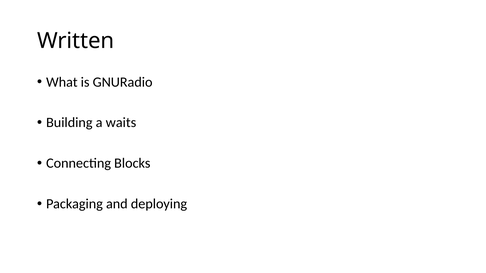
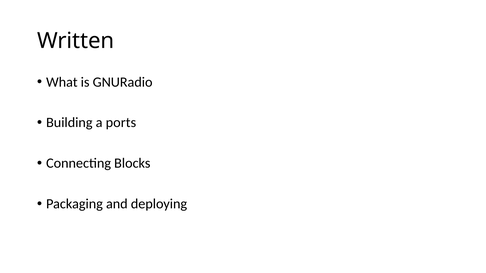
waits: waits -> ports (121, 123)
